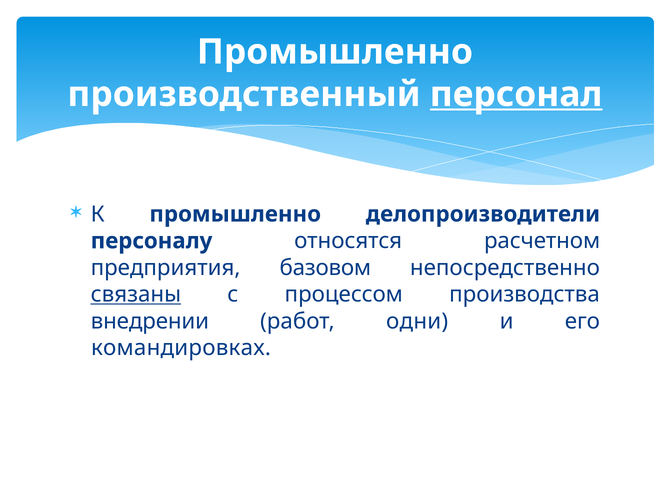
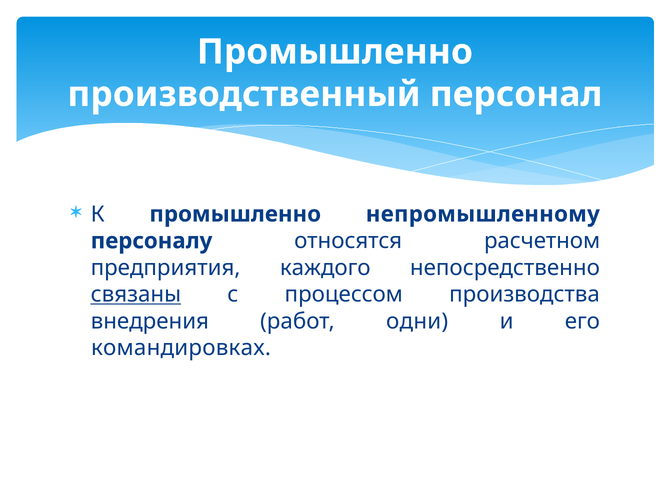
персонал underline: present -> none (516, 94)
делопроизводители: делопроизводители -> непромышленному (483, 214)
базовом: базовом -> каждого (325, 268)
внедрении: внедрении -> внедрения (150, 322)
